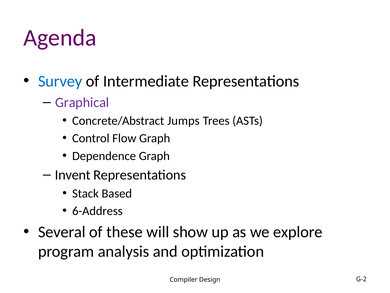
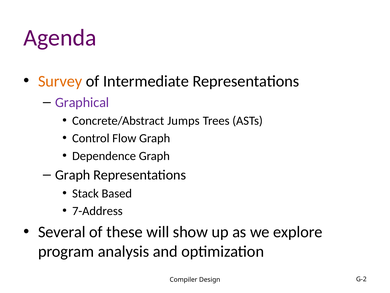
Survey colour: blue -> orange (60, 81)
Invent: Invent -> Graph (73, 175)
6-Address: 6-Address -> 7-Address (97, 211)
